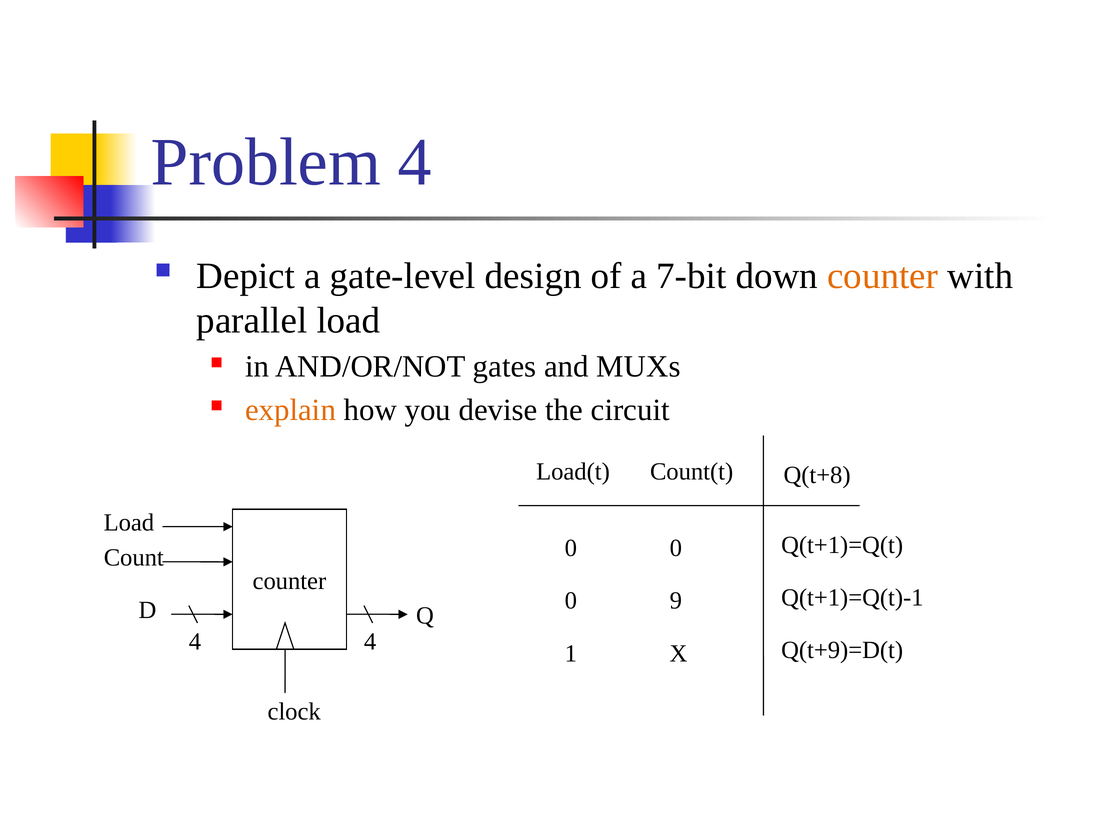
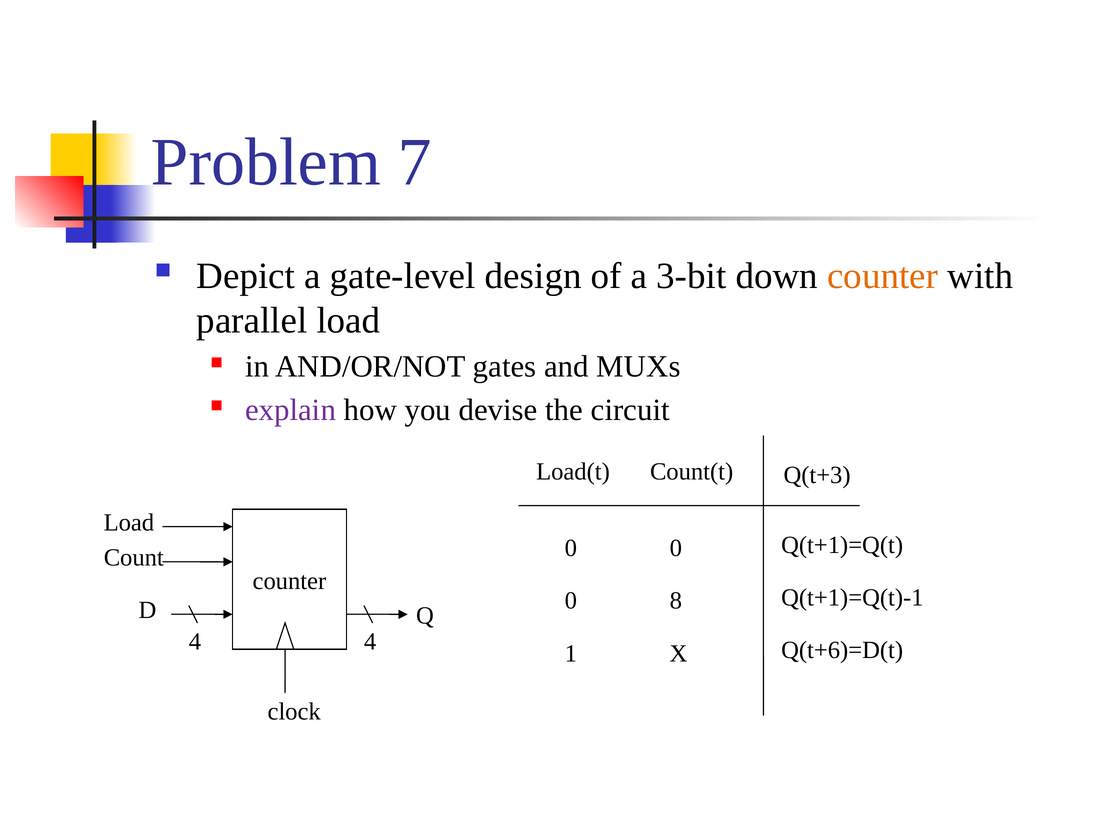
Problem 4: 4 -> 7 (415, 162)
7-bit: 7-bit -> 3-bit (691, 276)
explain colour: orange -> purple (291, 410)
Q(t+8: Q(t+8 -> Q(t+3 (817, 474)
9: 9 -> 8 (676, 600)
Q(t+9)=D(t: Q(t+9)=D(t -> Q(t+6)=D(t (842, 650)
